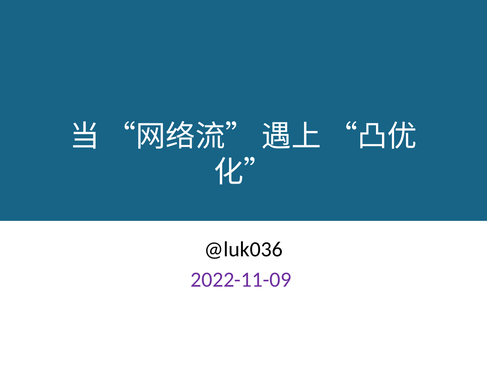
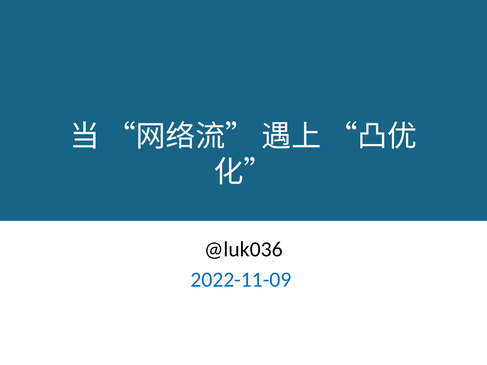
2022-11-09 colour: purple -> blue (241, 280)
